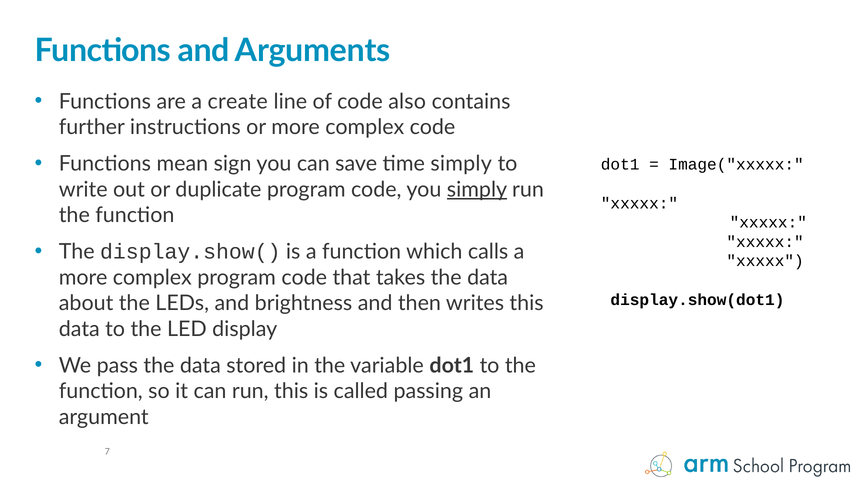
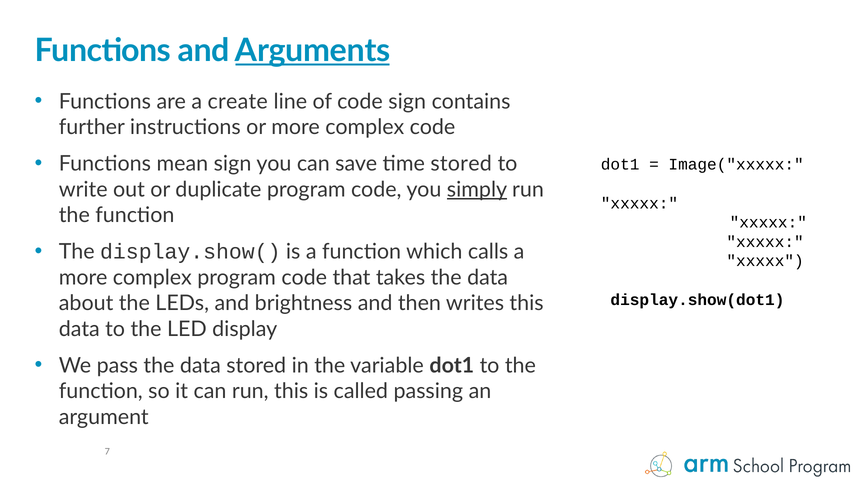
Arguments underline: none -> present (313, 51)
code also: also -> sign (407, 102)
time simply: simply -> stored (461, 164)
